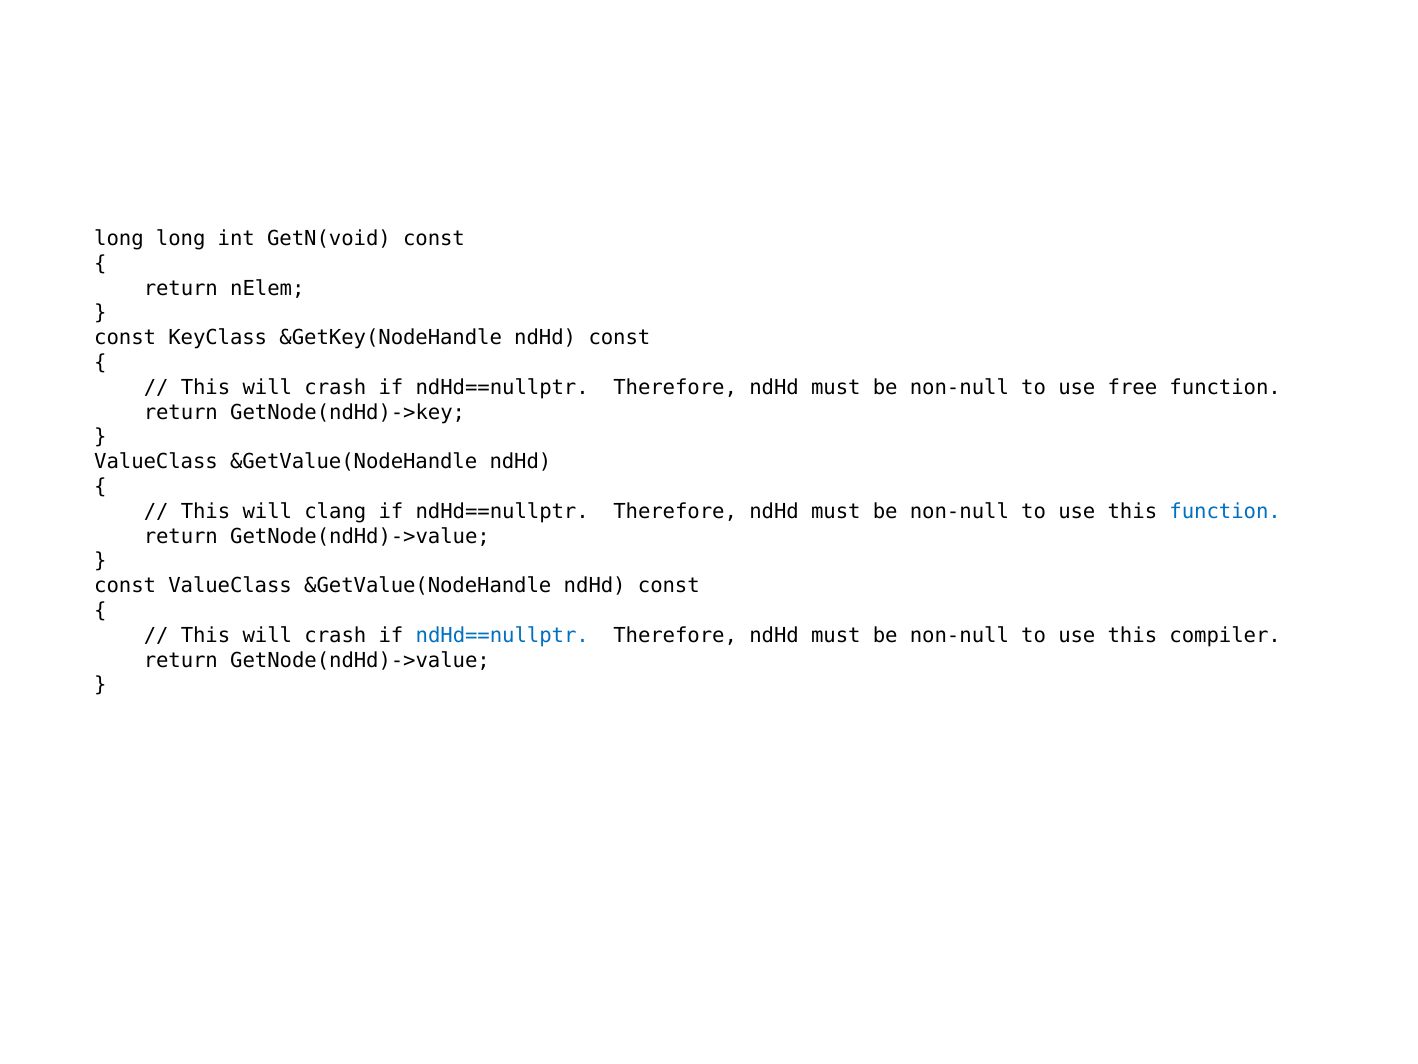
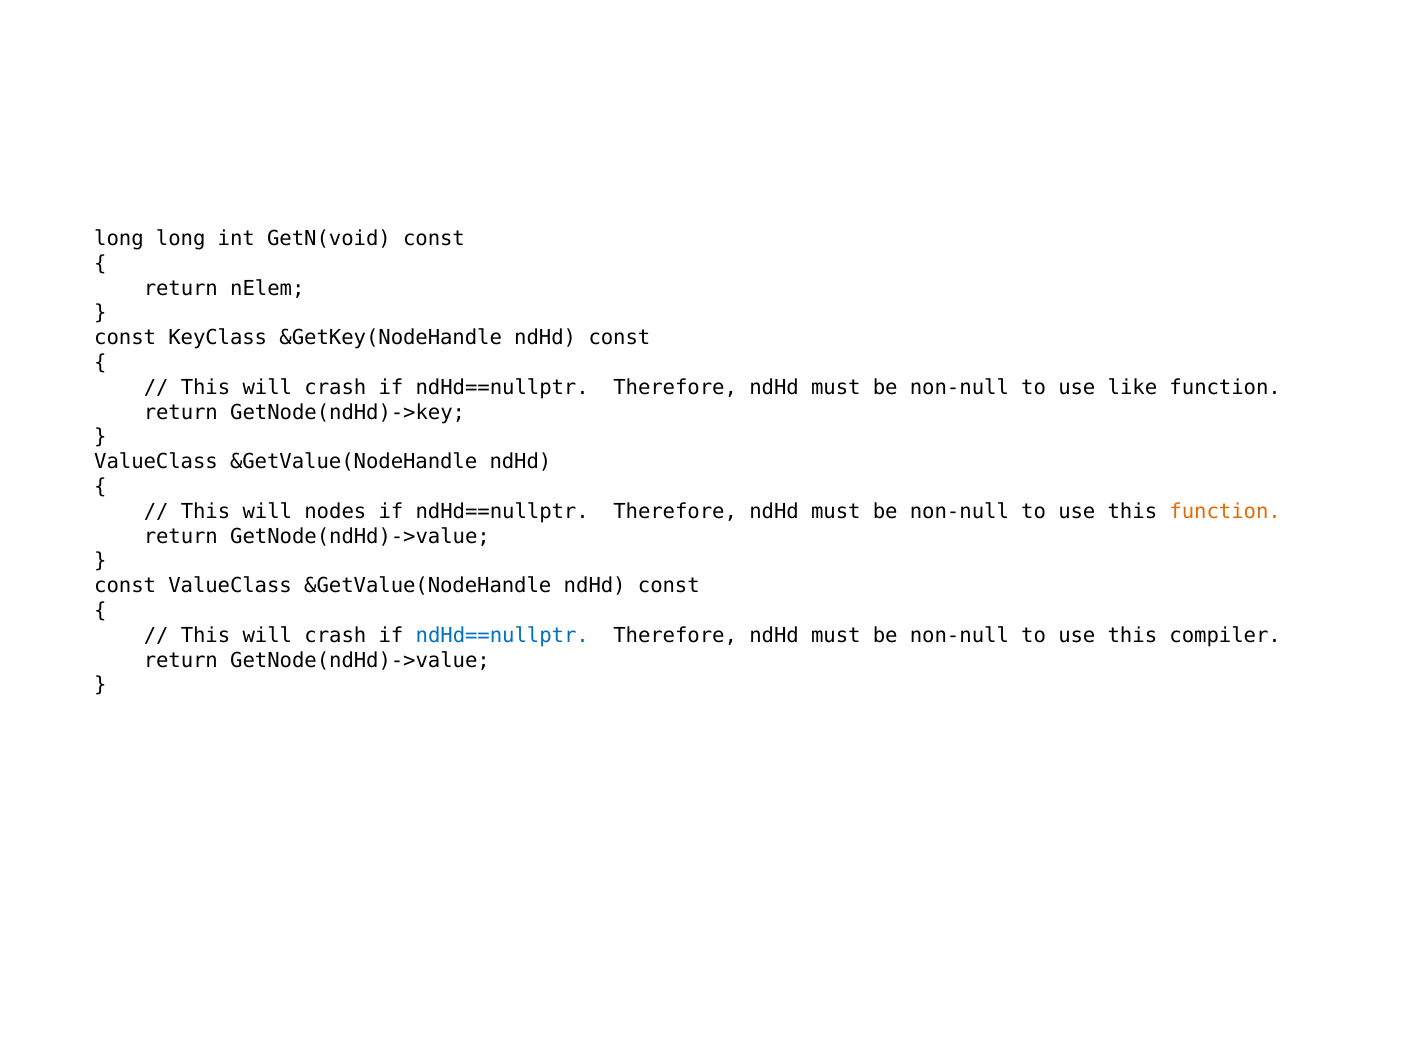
free: free -> like (1132, 387)
clang: clang -> nodes (335, 511)
function colour: blue -> orange (1225, 511)
